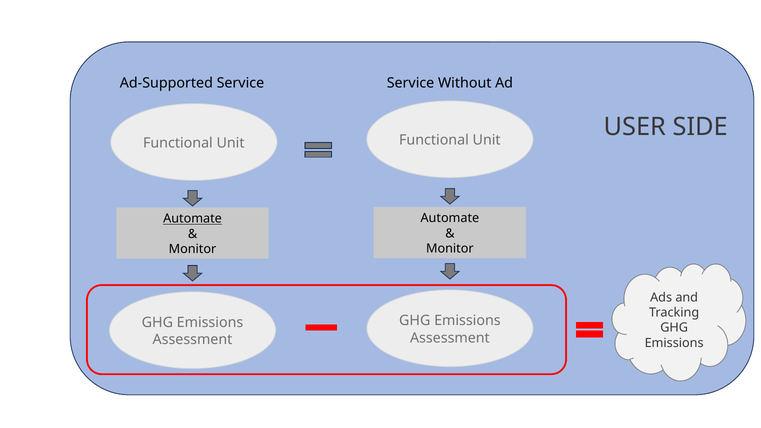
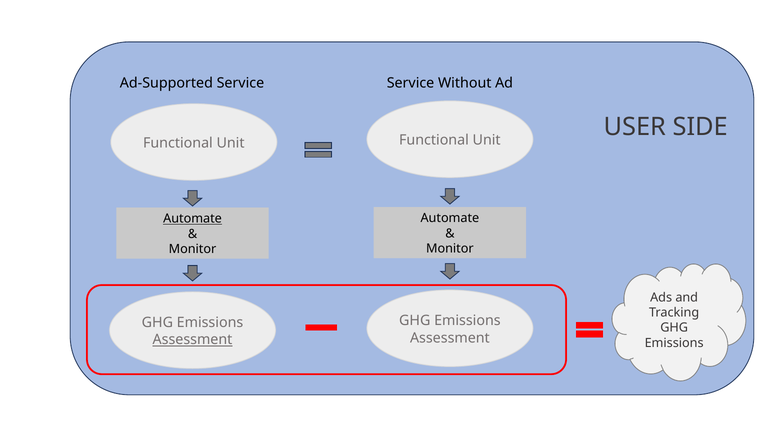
Assessment underline: none -> present (192, 340)
